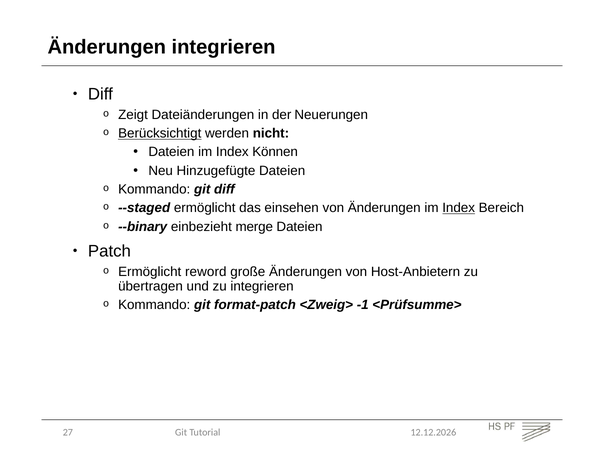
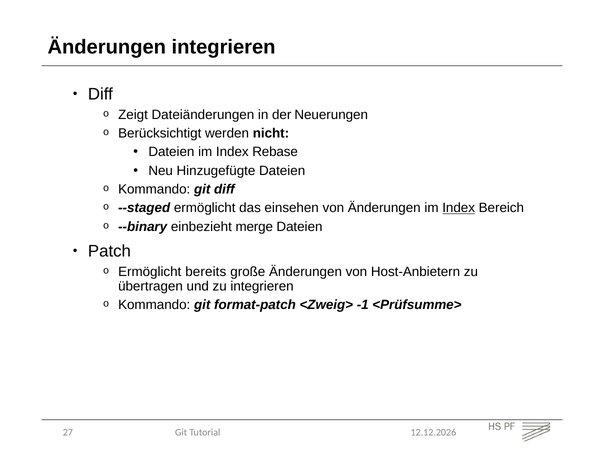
Berücksichtigt underline: present -> none (160, 133)
Können: Können -> Rebase (275, 152)
reword: reword -> bereits (206, 272)
